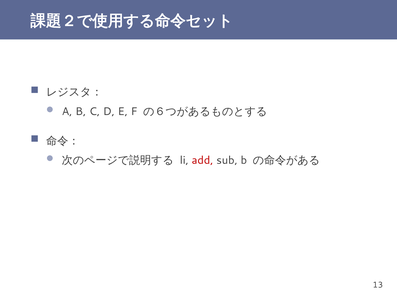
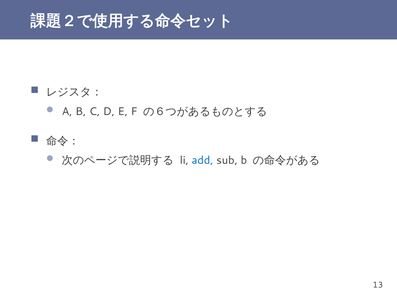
add colour: red -> blue (202, 161)
